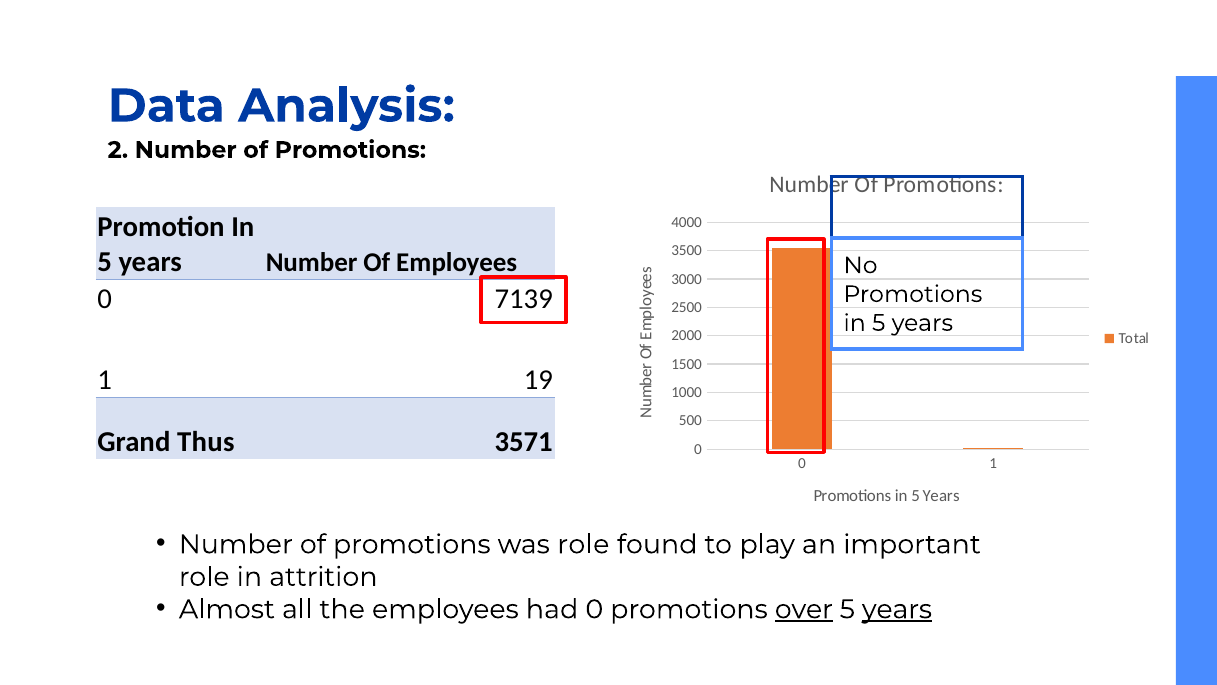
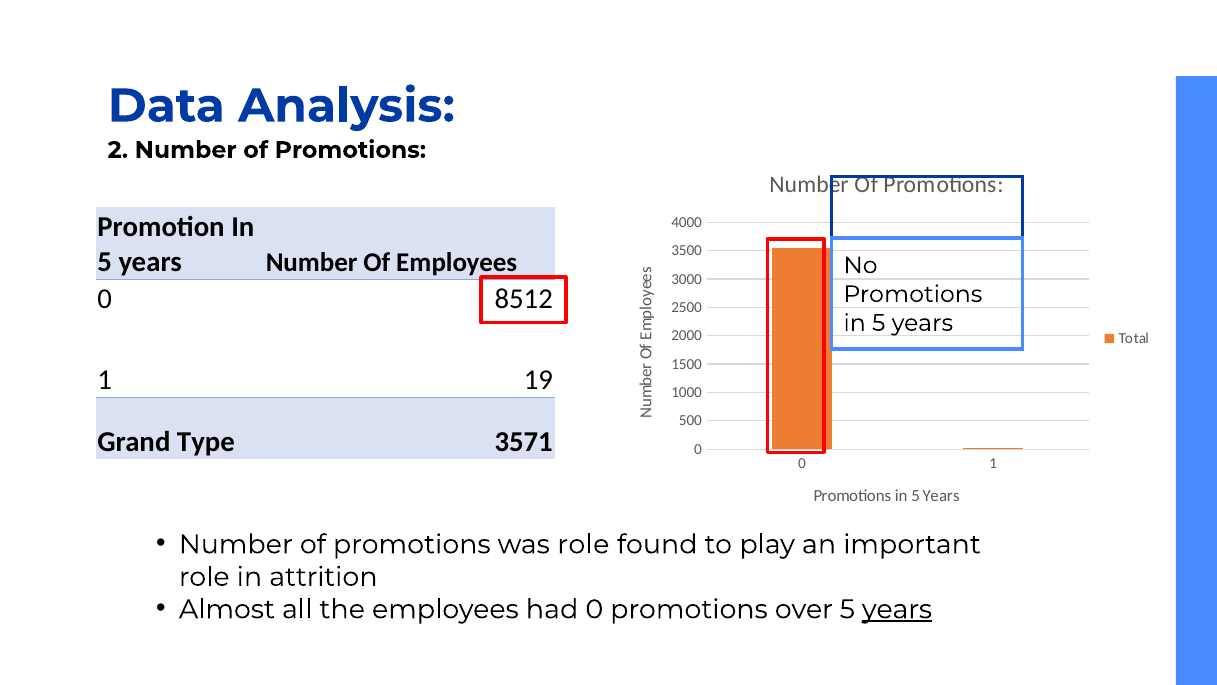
7139: 7139 -> 8512 (524, 299)
Thus: Thus -> Type (206, 442)
over underline: present -> none (804, 609)
